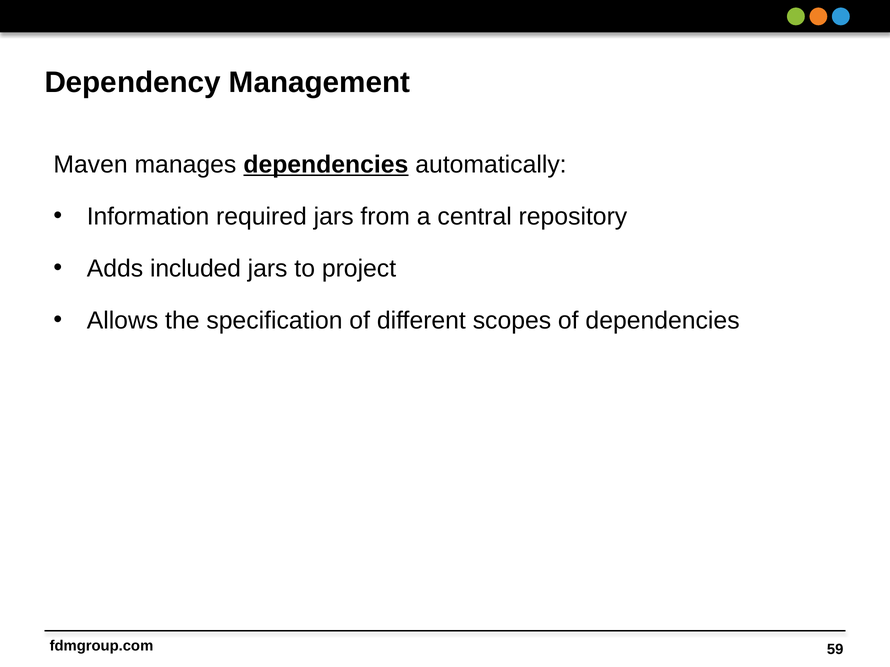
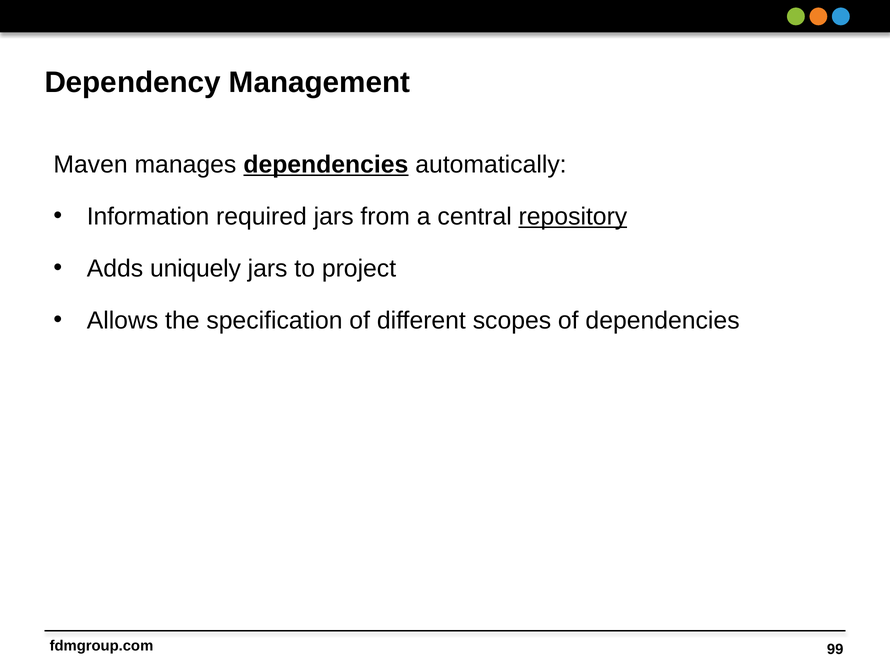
repository underline: none -> present (573, 217)
included: included -> uniquely (196, 269)
59: 59 -> 99 (835, 650)
